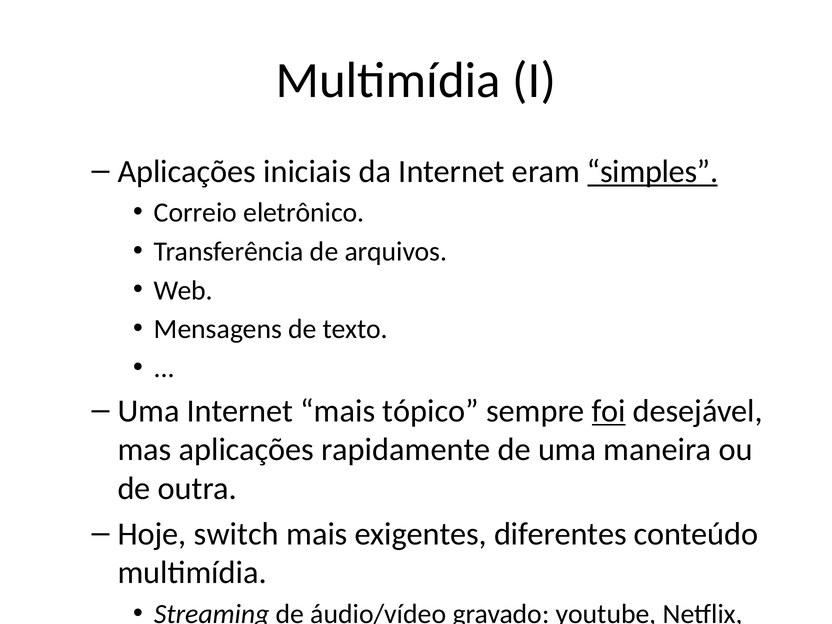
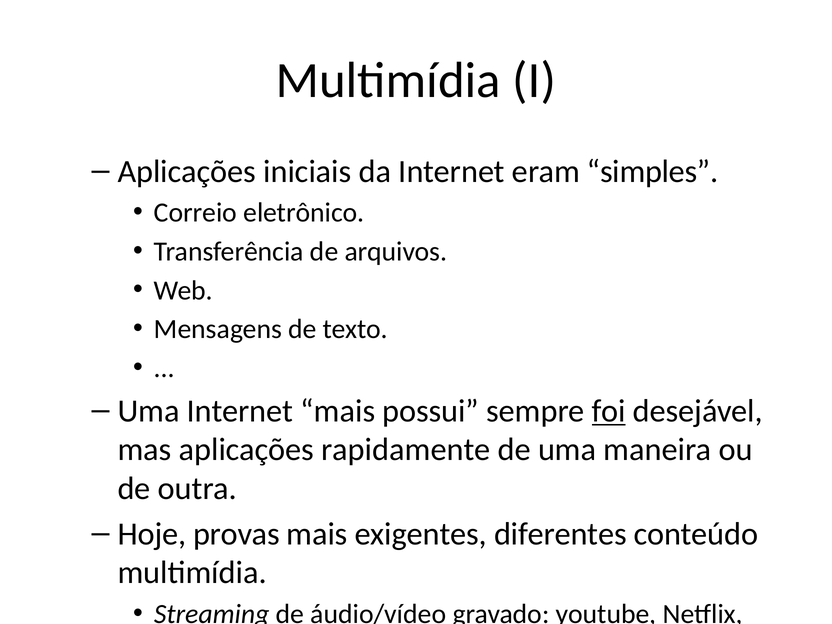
simples underline: present -> none (653, 171)
tópico: tópico -> possui (431, 411)
switch: switch -> provas (237, 534)
